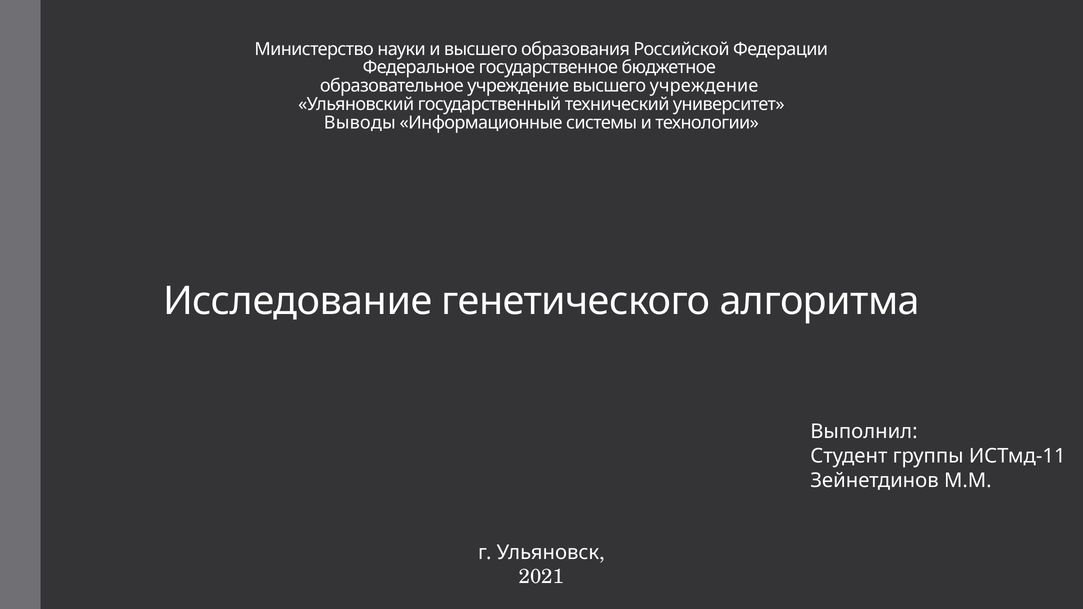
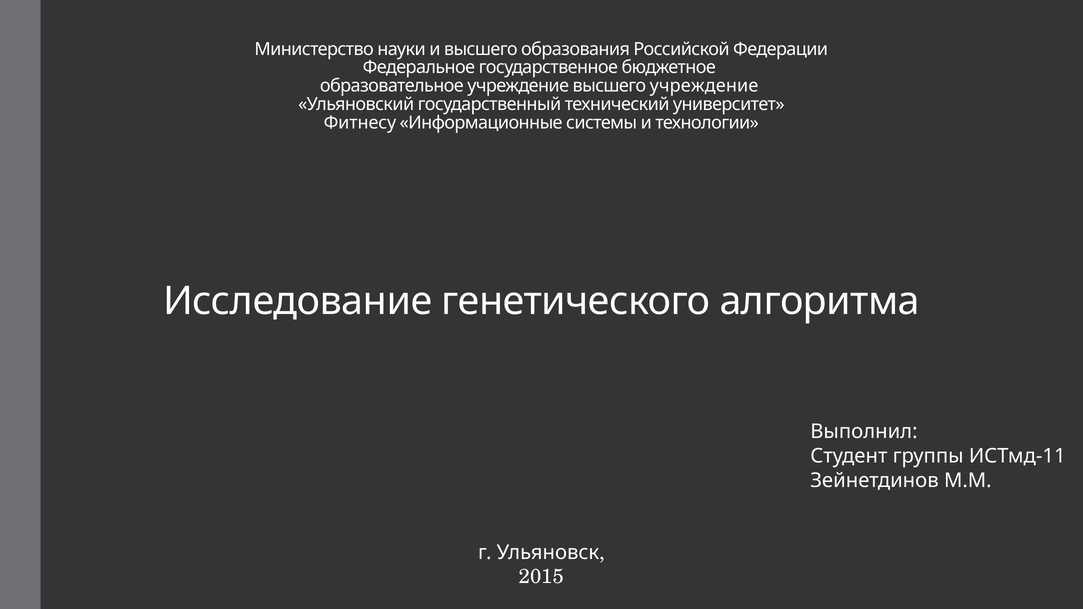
Выводы: Выводы -> Фитнесу (360, 123)
2021: 2021 -> 2015 (541, 577)
